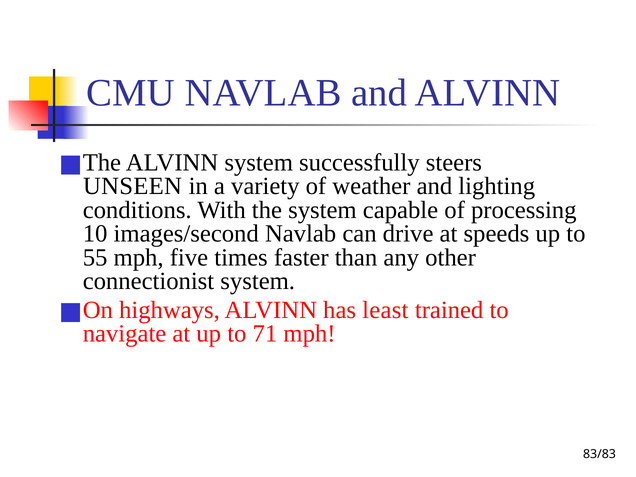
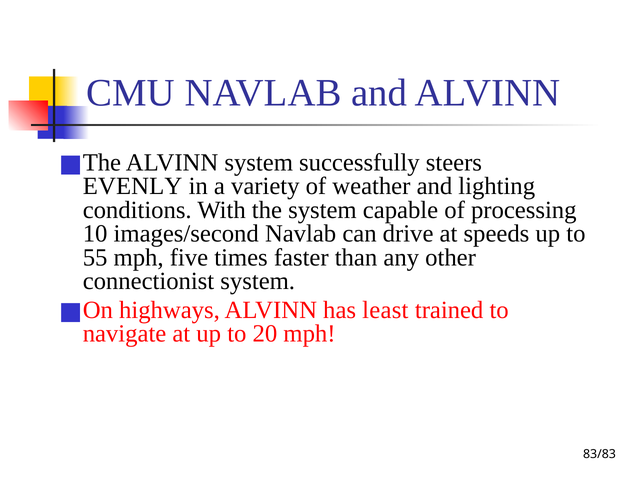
UNSEEN: UNSEEN -> EVENLY (133, 186)
71: 71 -> 20 (265, 334)
